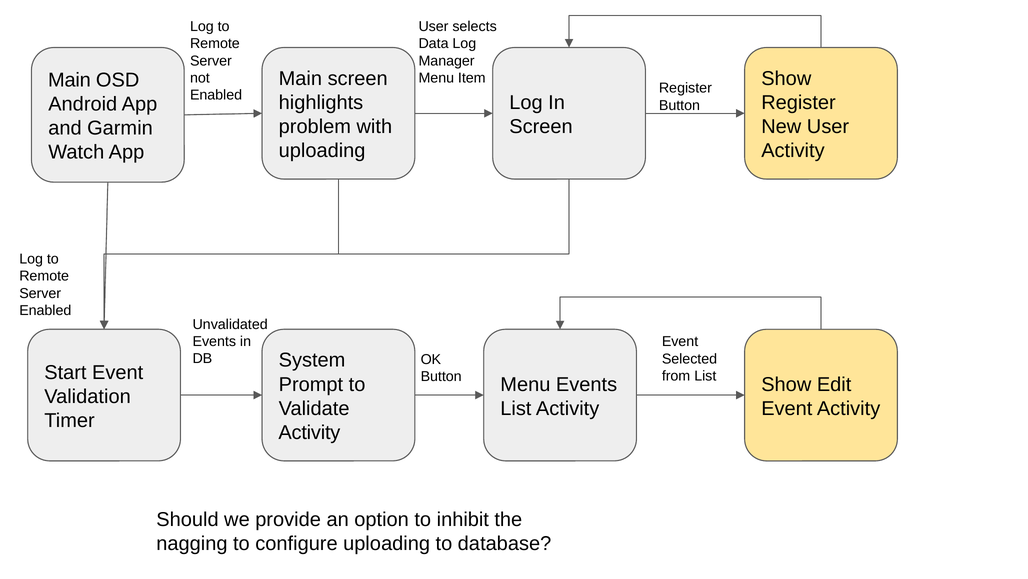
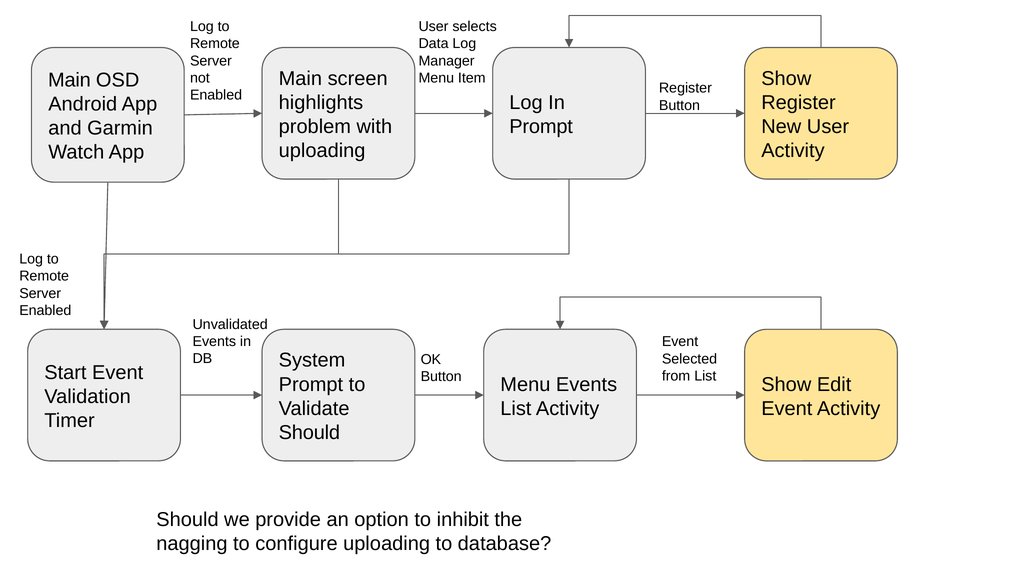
Screen: Screen -> Prompt (541, 127)
Activity: Activity -> Should (309, 432)
